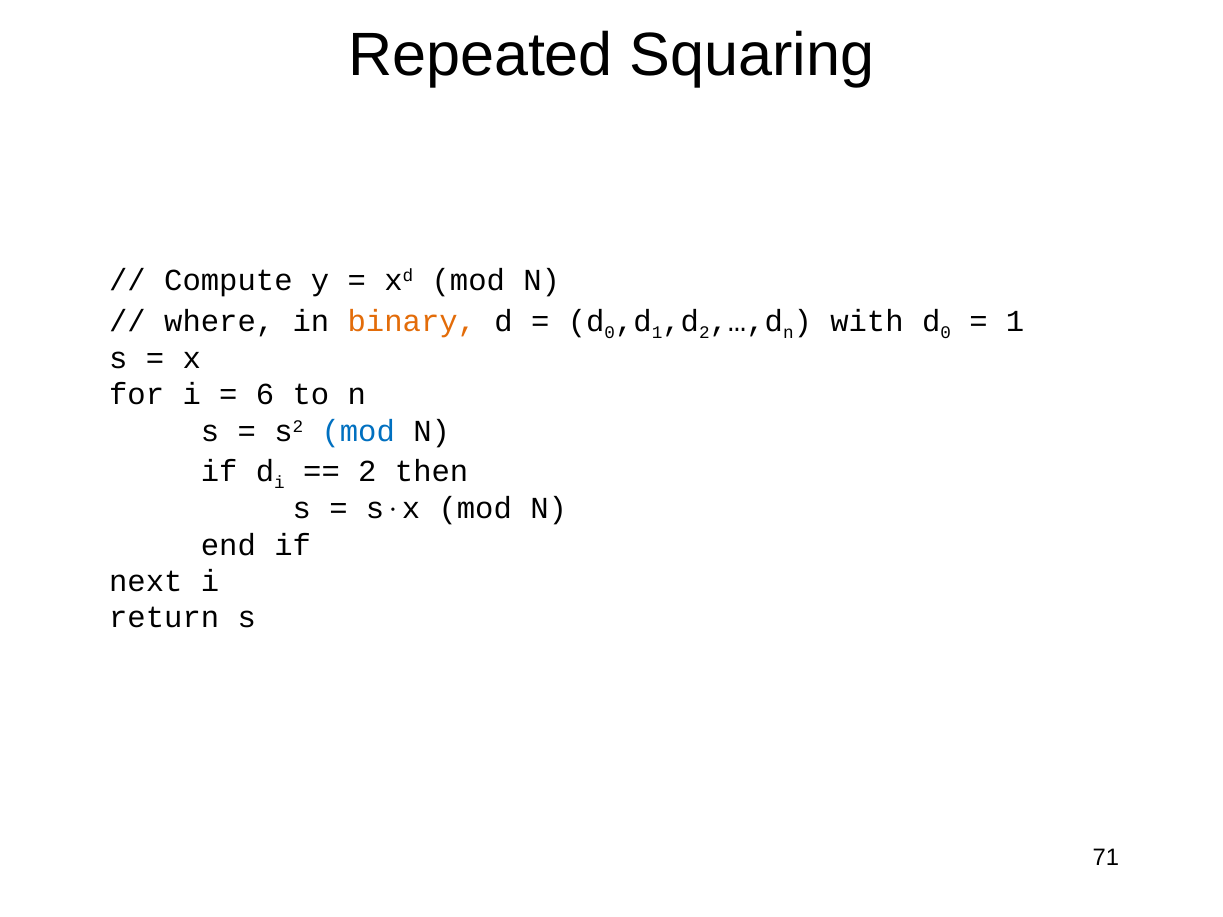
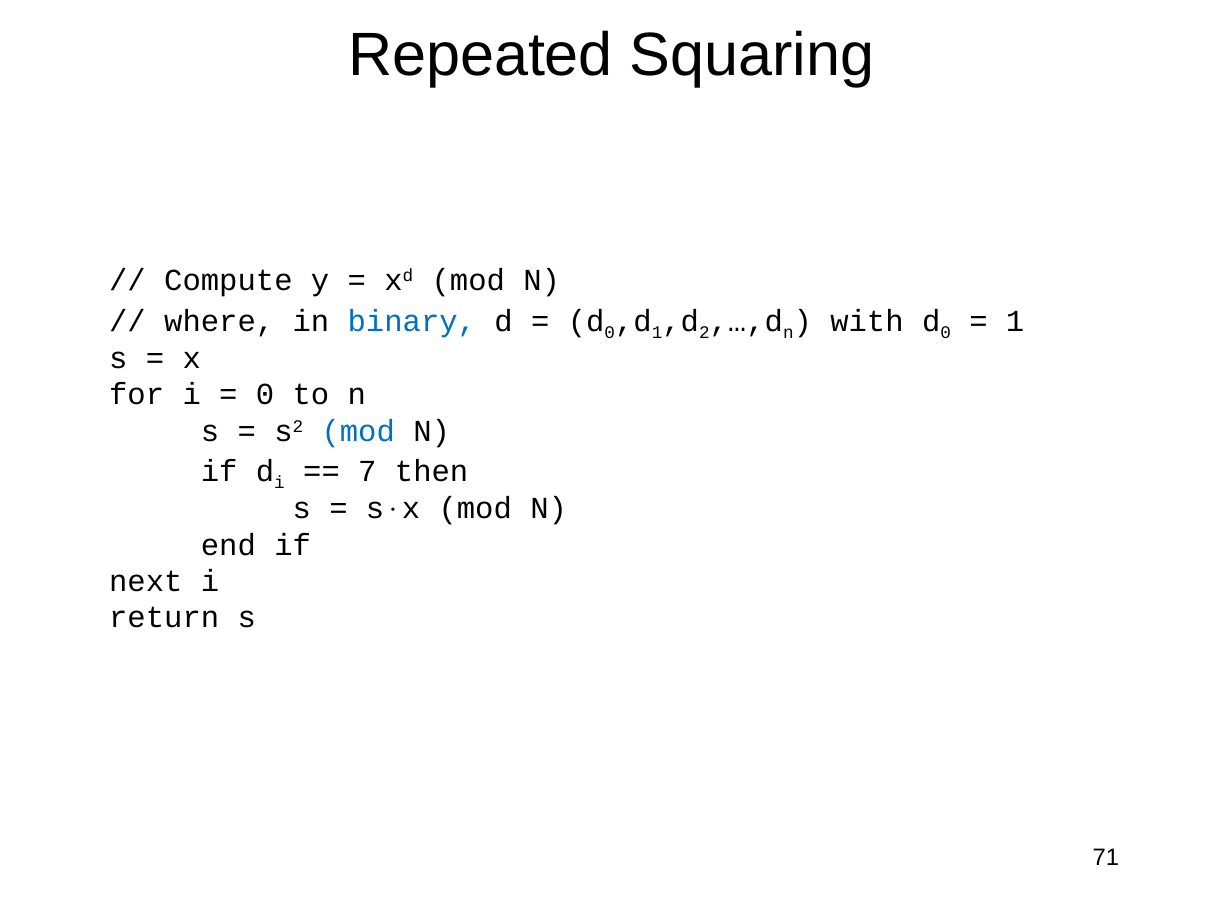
binary colour: orange -> blue (412, 321)
6: 6 -> 0 (265, 395)
2: 2 -> 7 (367, 471)
